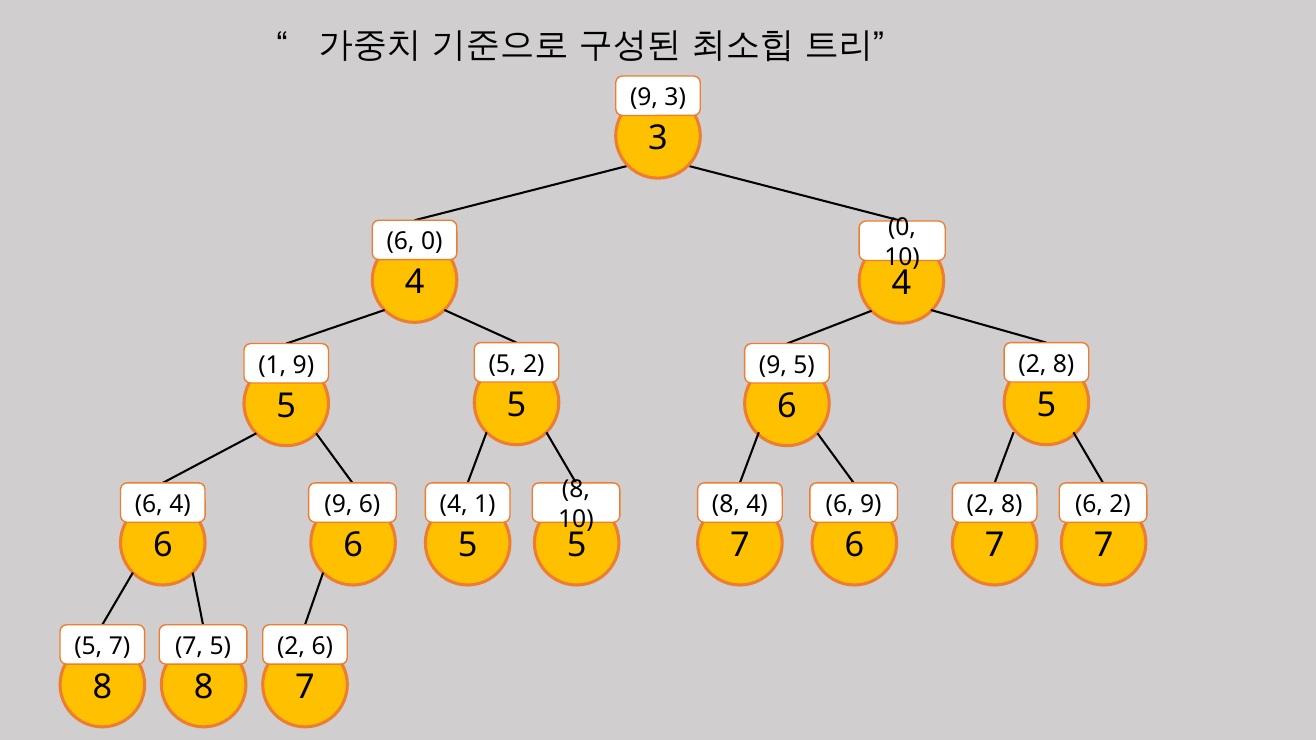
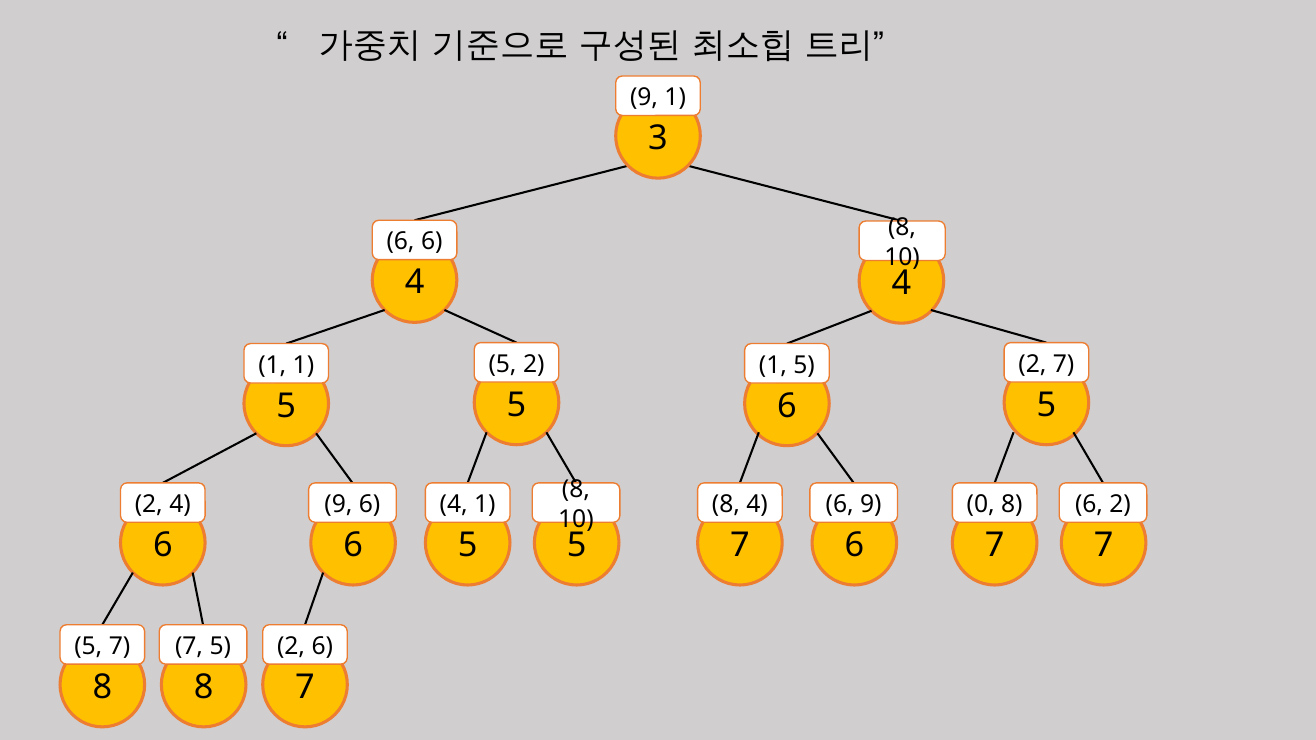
9 3: 3 -> 1 (675, 97)
0: 0 -> 8 (902, 228)
0: 0 -> 6 (432, 242)
8: 8 -> 7 (1064, 364)
1 9: 9 -> 1 (303, 365)
9: 9 -> 1 (773, 365)
6: 6 -> 2 (149, 504)
2: 2 -> 0 (981, 504)
